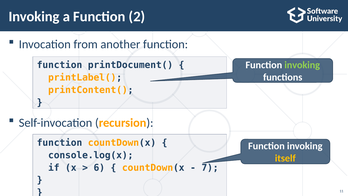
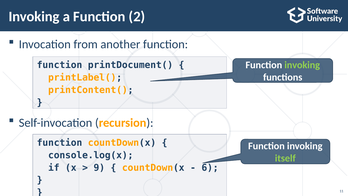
itself colour: yellow -> light green (285, 158)
6: 6 -> 9 (99, 167)
7: 7 -> 6 (210, 167)
